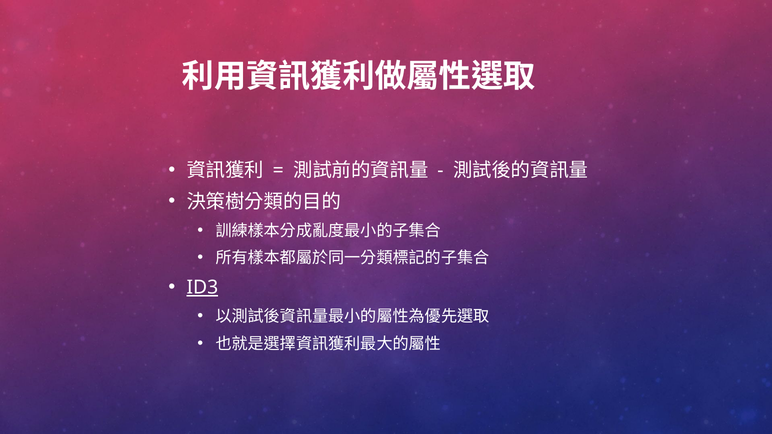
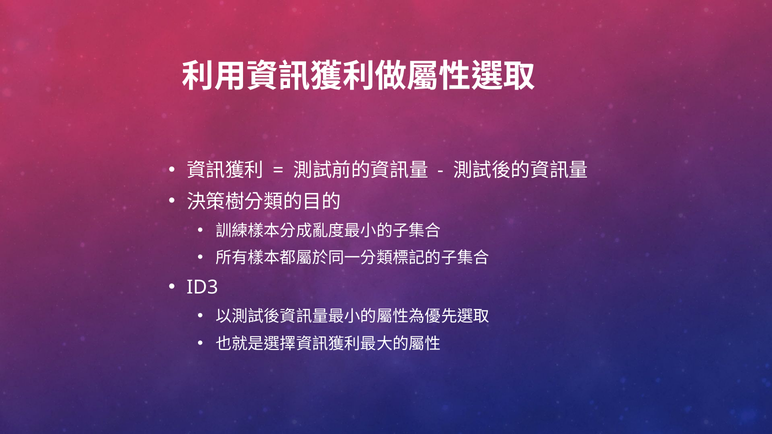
ID3 underline: present -> none (202, 288)
